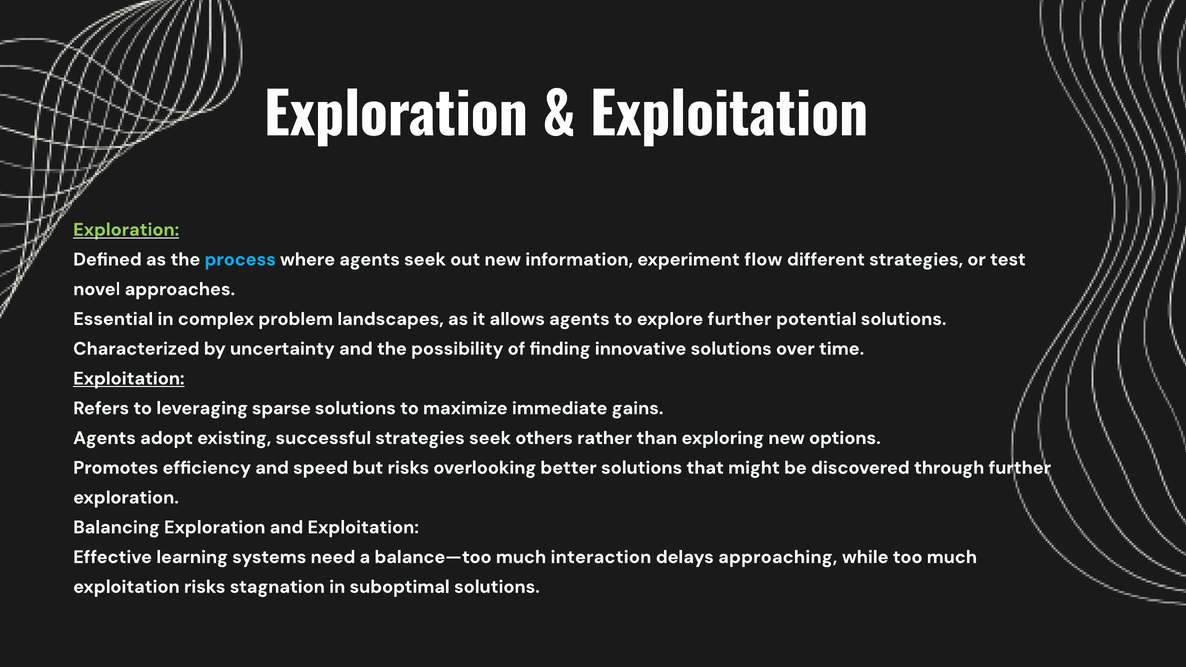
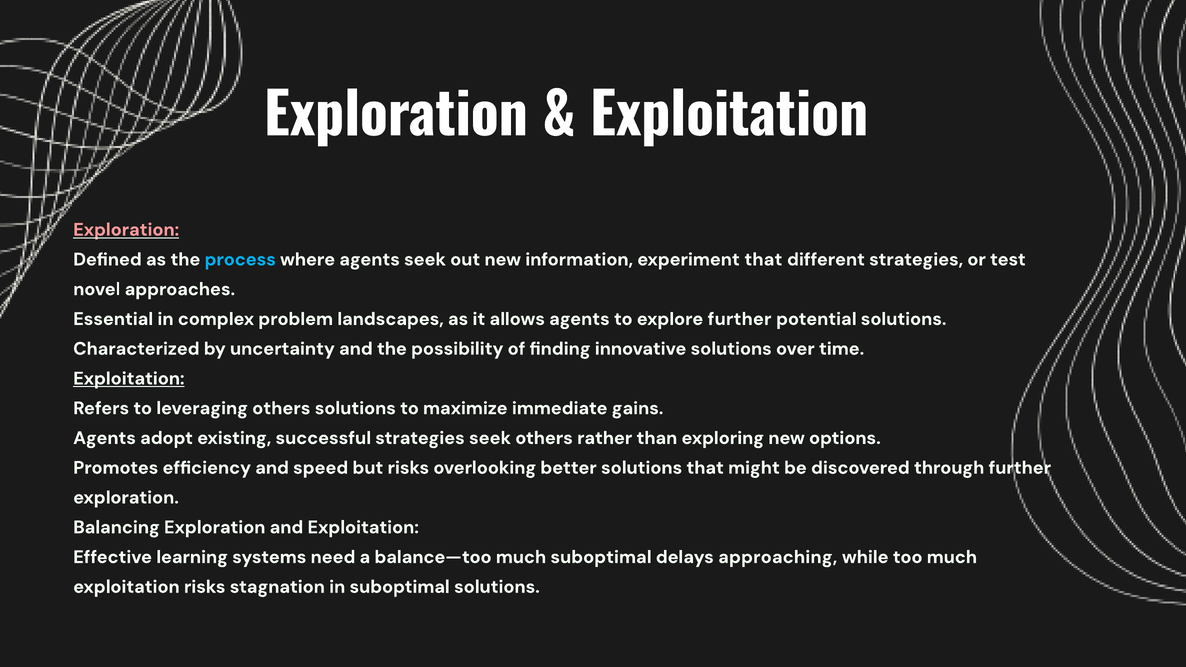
Exploration colour: light green -> pink (126, 230)
experiment flow: flow -> that (763, 259)
leveraging sparse: sparse -> others (281, 408)
much interaction: interaction -> suboptimal (601, 557)
